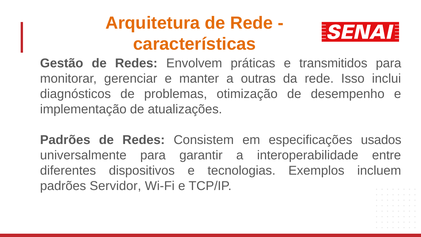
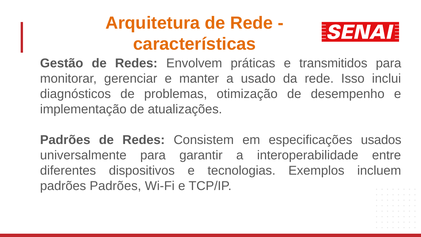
outras: outras -> usado (258, 79)
padrões Servidor: Servidor -> Padrões (115, 186)
